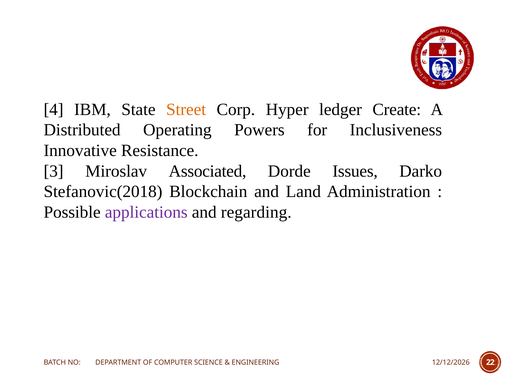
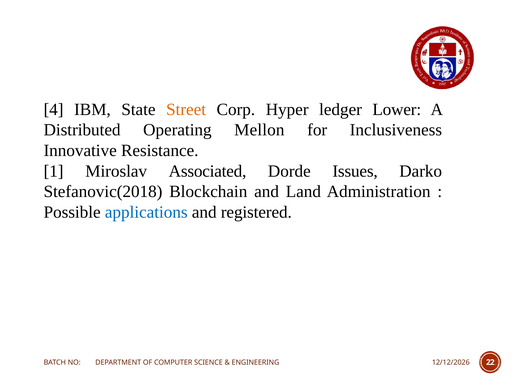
Create: Create -> Lower (397, 110)
Powers: Powers -> Mellon (259, 130)
3: 3 -> 1 (54, 171)
applications colour: purple -> blue (146, 212)
regarding: regarding -> registered (256, 212)
